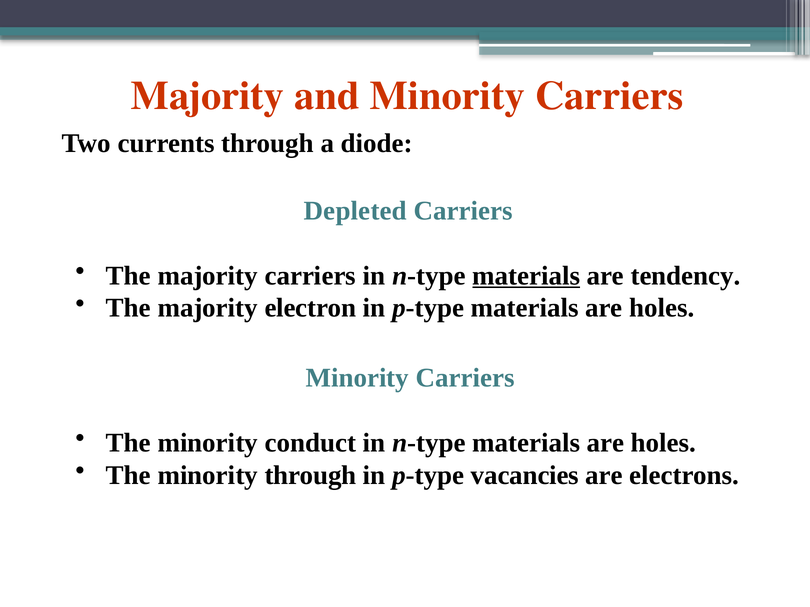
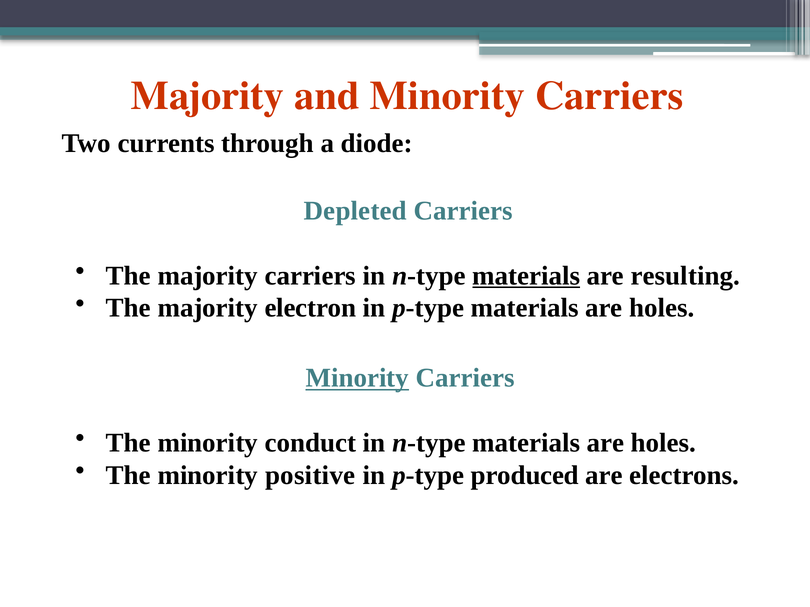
tendency: tendency -> resulting (685, 276)
Minority underline: none -> present (357, 378)
minority through: through -> positive (310, 476)
vacancies: vacancies -> produced (525, 476)
